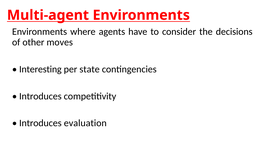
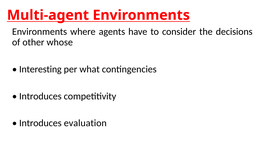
moves: moves -> whose (60, 42)
state: state -> what (90, 69)
